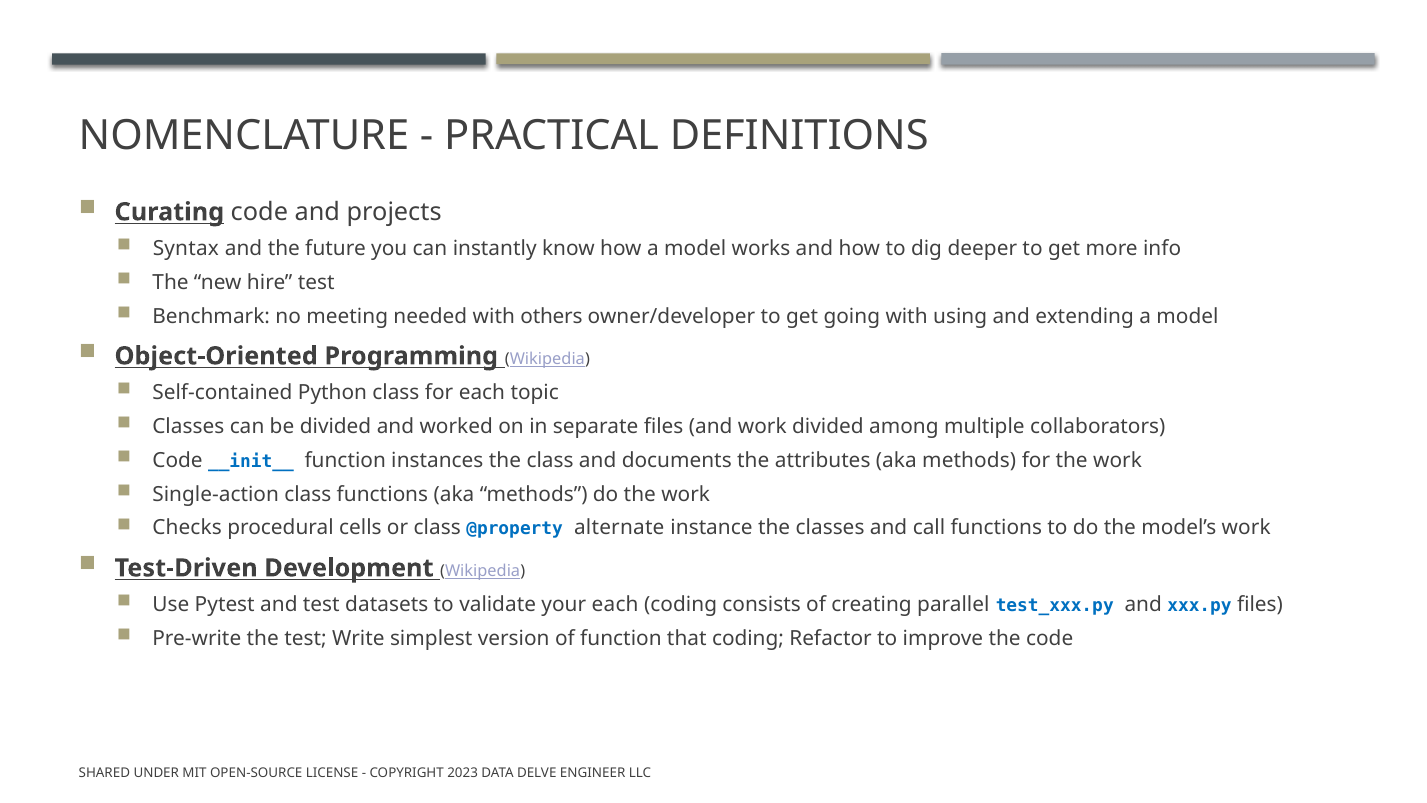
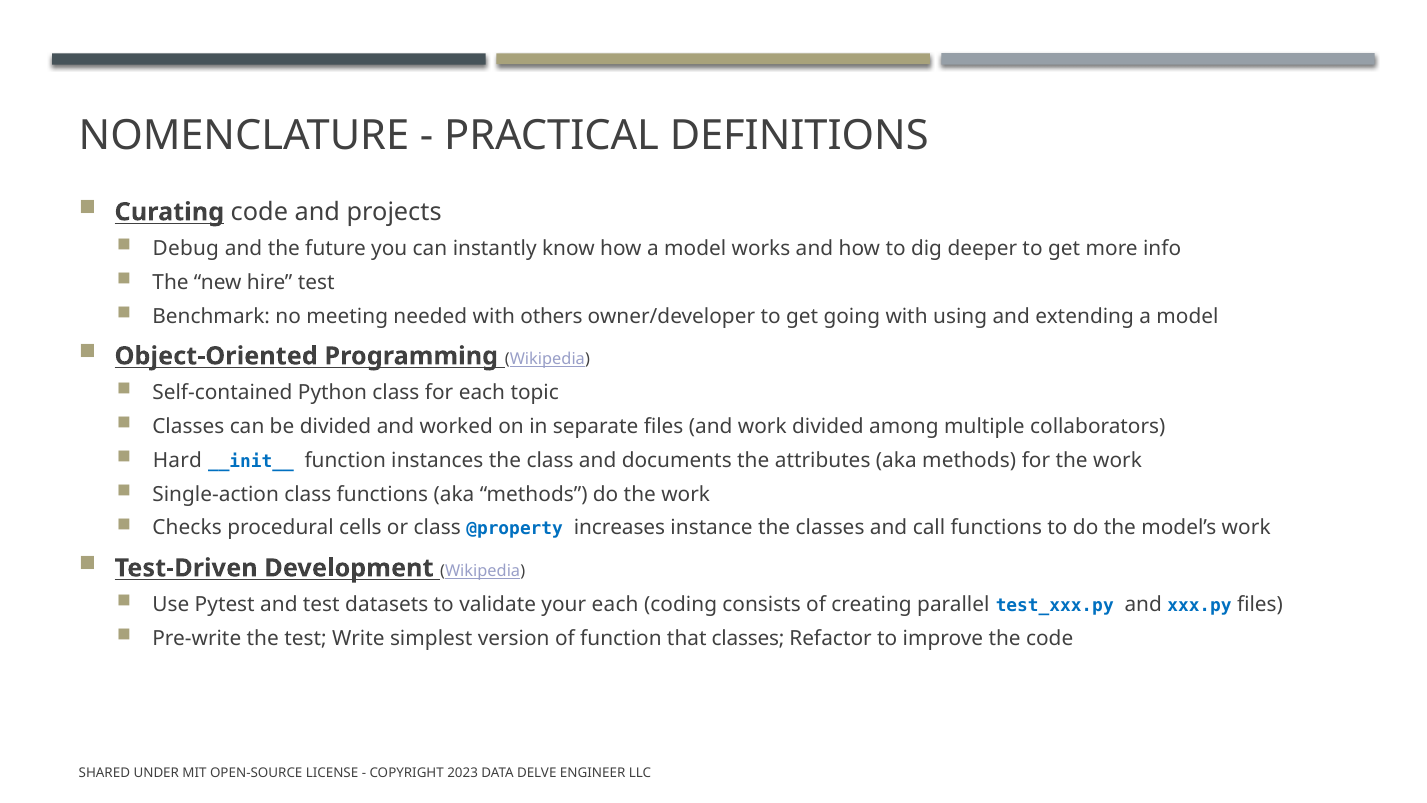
Syntax: Syntax -> Debug (186, 248)
Code: Code -> Hard (177, 460)
alternate: alternate -> increases (619, 528)
that coding: coding -> classes (748, 638)
